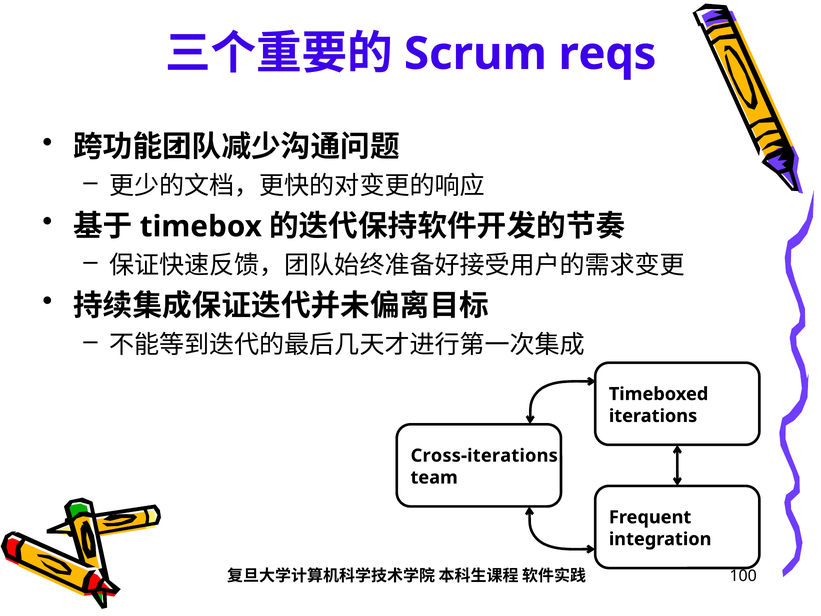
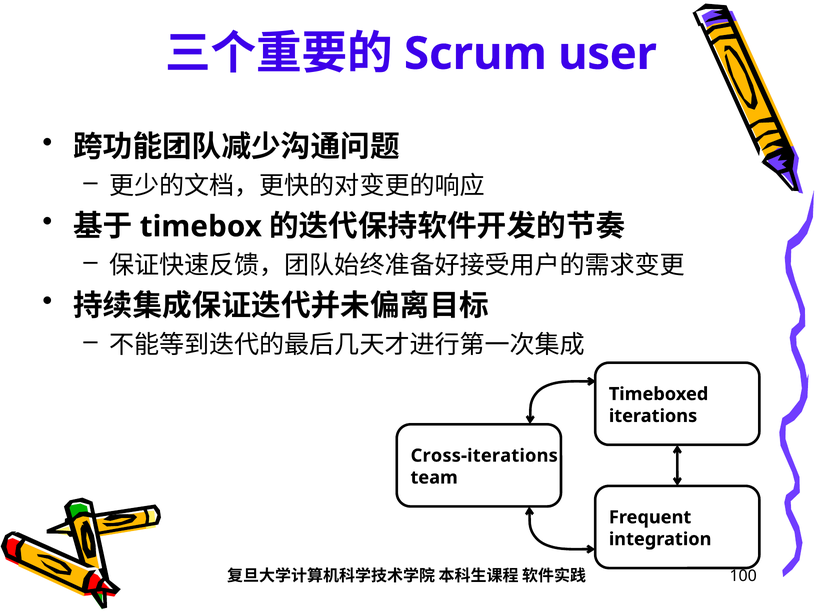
reqs: reqs -> user (607, 54)
